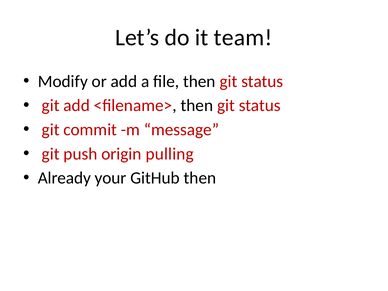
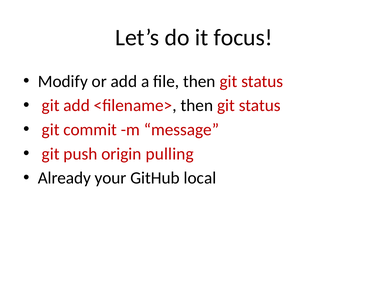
team: team -> focus (243, 38)
GitHub then: then -> local (200, 178)
